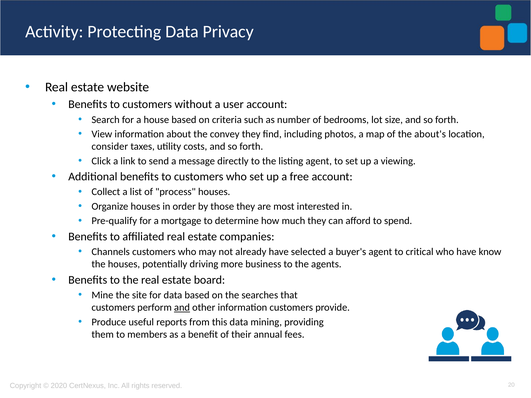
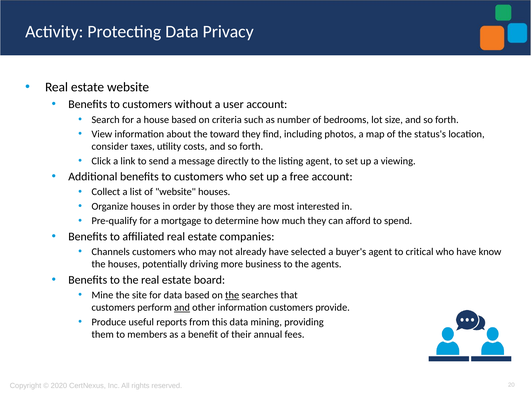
convey: convey -> toward (225, 134)
about's: about's -> status's (430, 134)
of process: process -> website (176, 192)
the underline: none -> present (232, 295)
